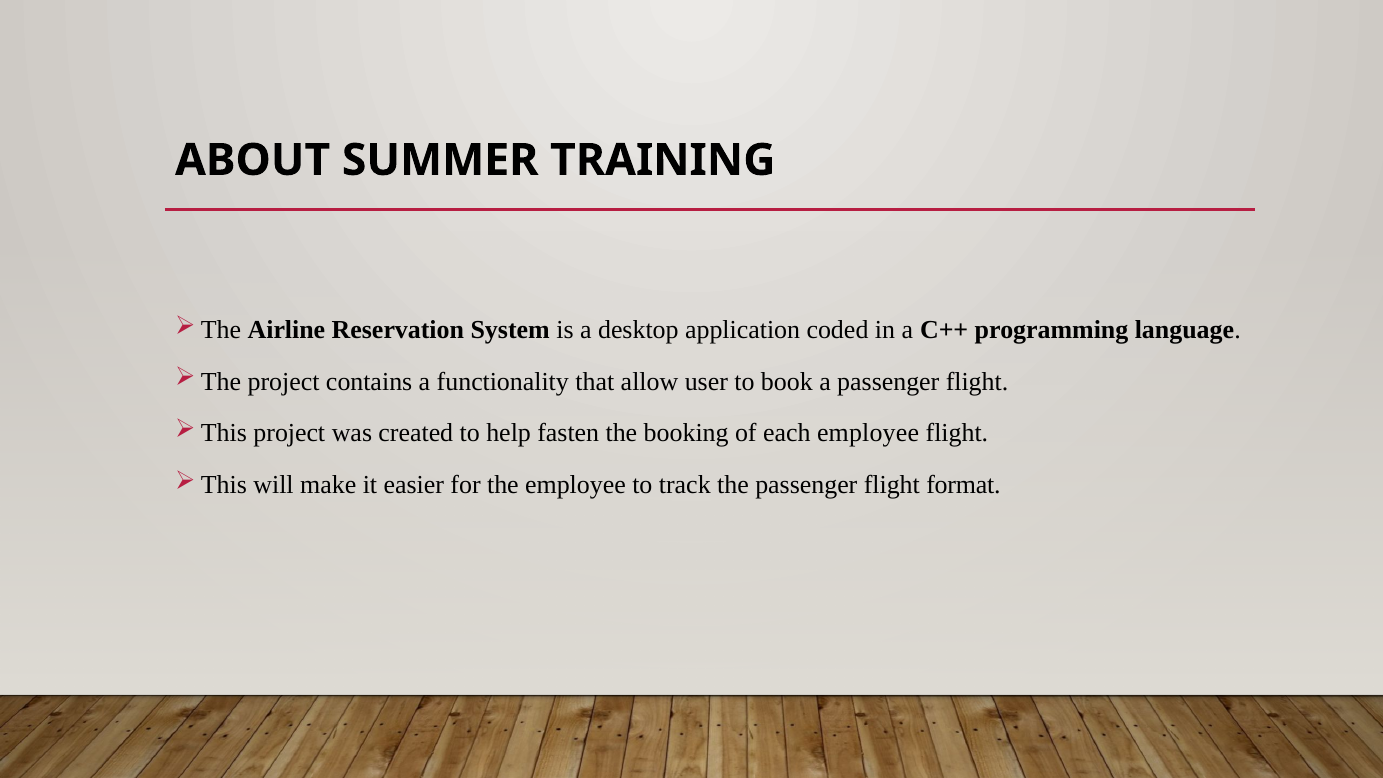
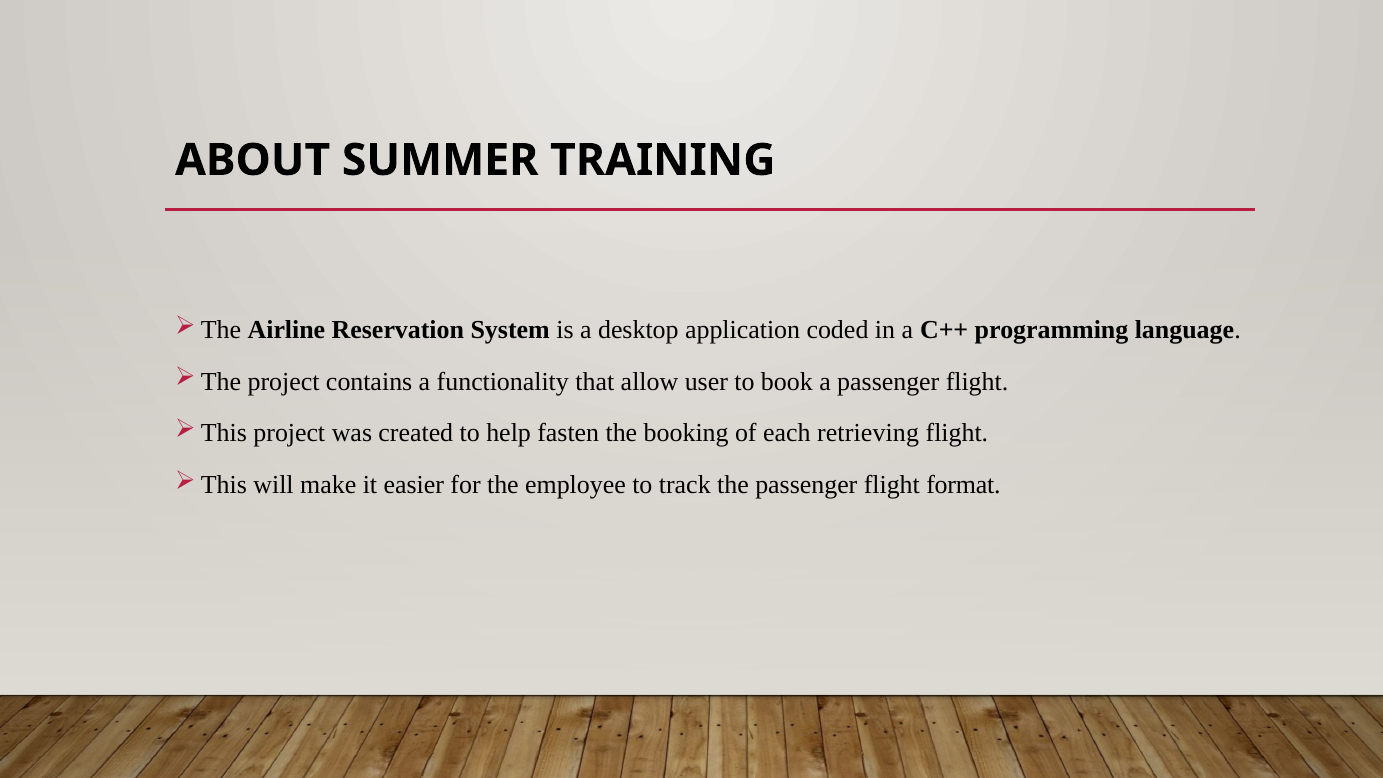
each employee: employee -> retrieving (868, 433)
